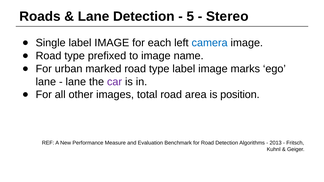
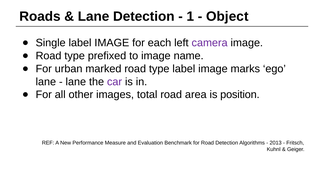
5: 5 -> 1 (190, 17)
Stereo: Stereo -> Object (227, 17)
camera colour: blue -> purple (210, 43)
